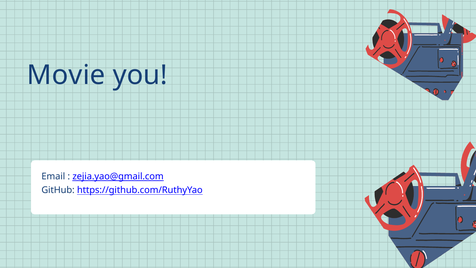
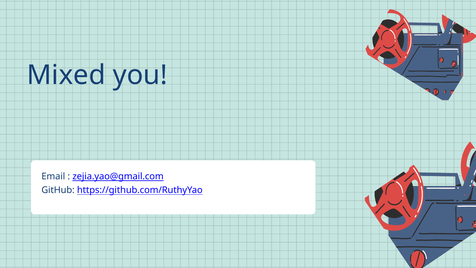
Movie: Movie -> Mixed (66, 75)
